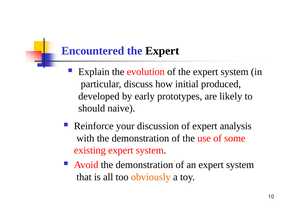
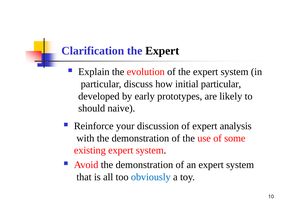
Encountered: Encountered -> Clarification (93, 51)
initial produced: produced -> particular (221, 84)
obviously colour: orange -> blue (151, 177)
